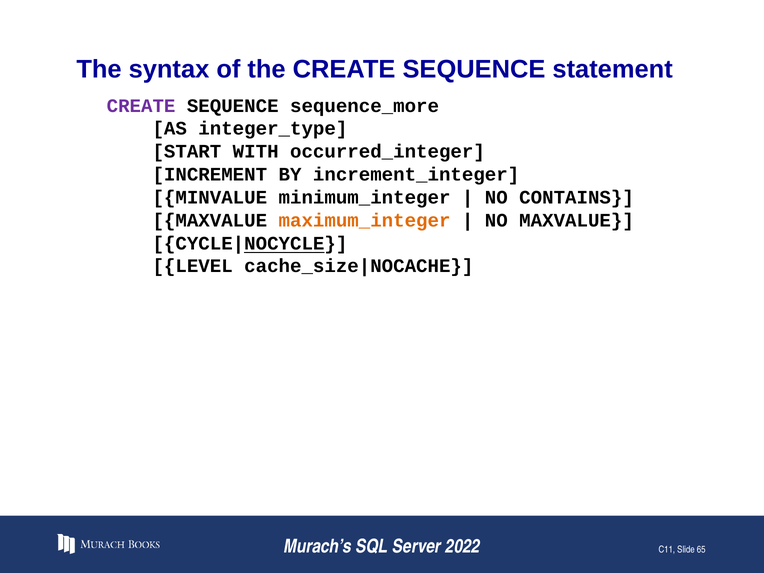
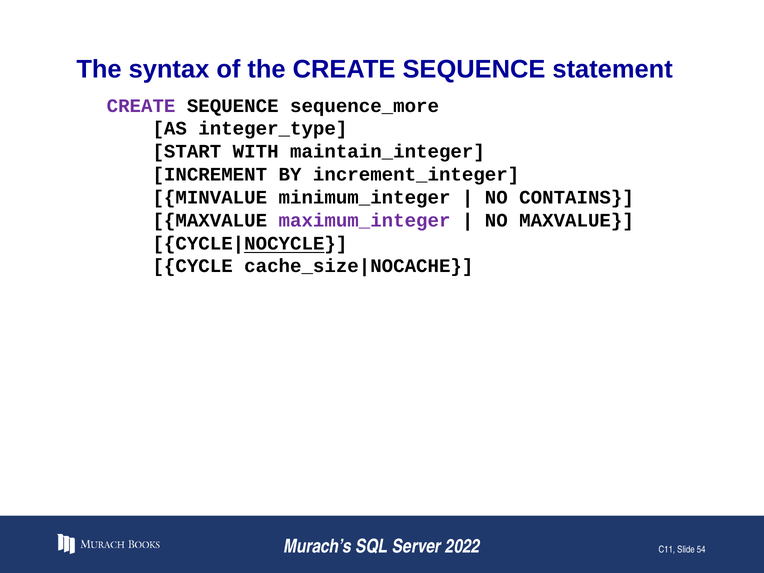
occurred_integer: occurred_integer -> maintain_integer (387, 152)
maximum_integer colour: orange -> purple (365, 220)
LEVEL: LEVEL -> CYCLE (193, 266)
65: 65 -> 54 (701, 550)
